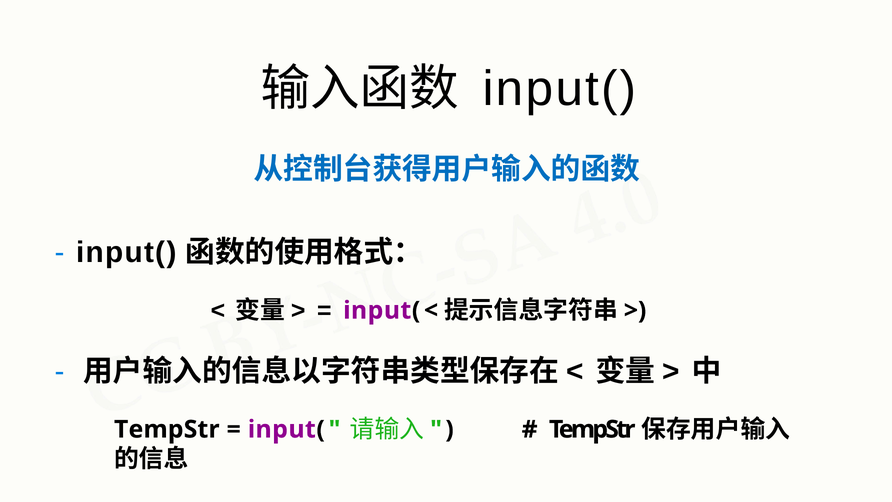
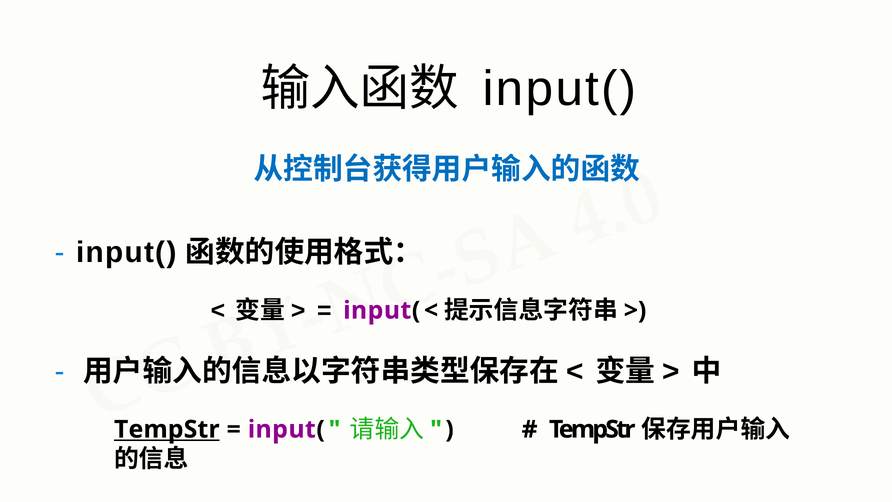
TempStr underline: none -> present (167, 429)
